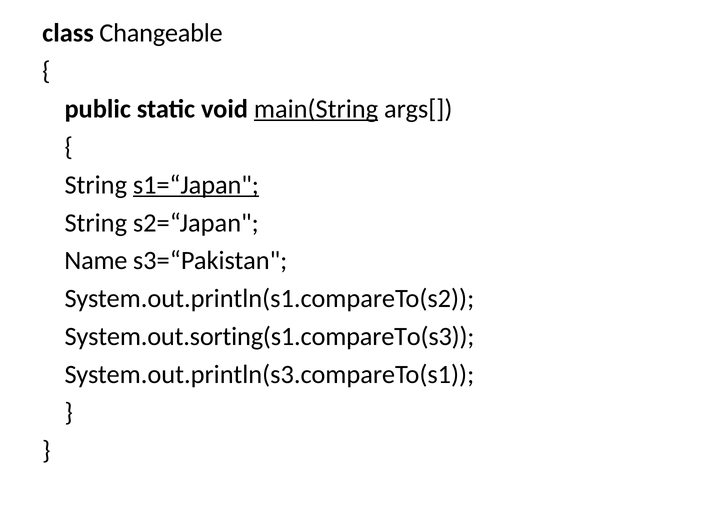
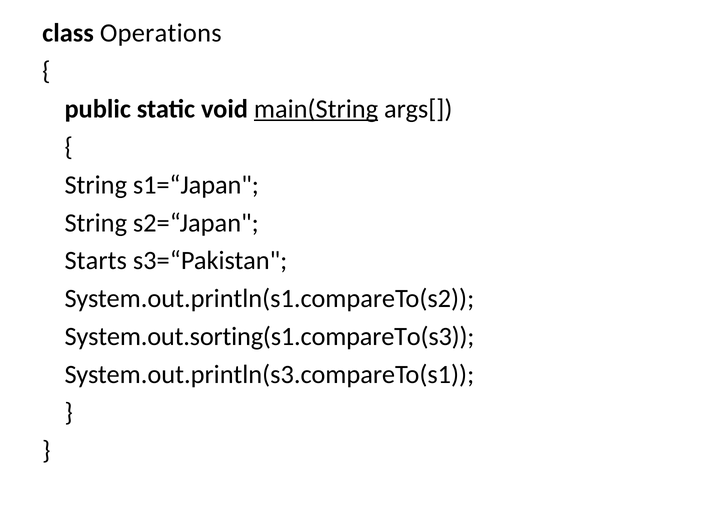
Changeable: Changeable -> Operations (161, 33)
s1=“Japan underline: present -> none (196, 185)
Name: Name -> Starts (96, 261)
